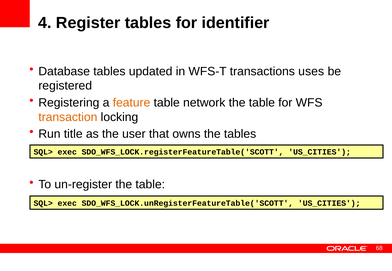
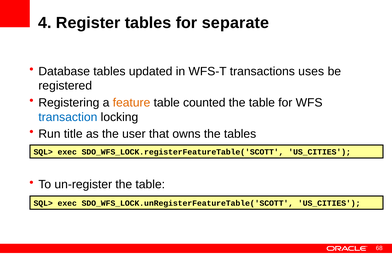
identifier: identifier -> separate (236, 23)
network: network -> counted (204, 103)
transaction colour: orange -> blue (68, 117)
